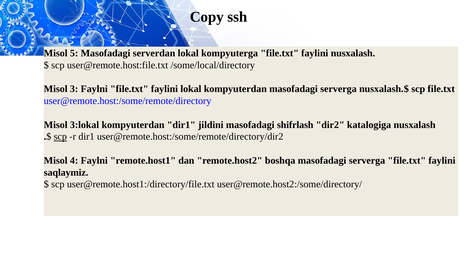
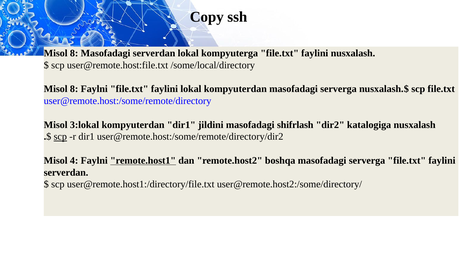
5: 5 -> 8 (74, 53)
3: 3 -> 8 (74, 89)
remote.host1 underline: none -> present (143, 160)
saqlaymiz: saqlaymiz -> serverdan (66, 172)
